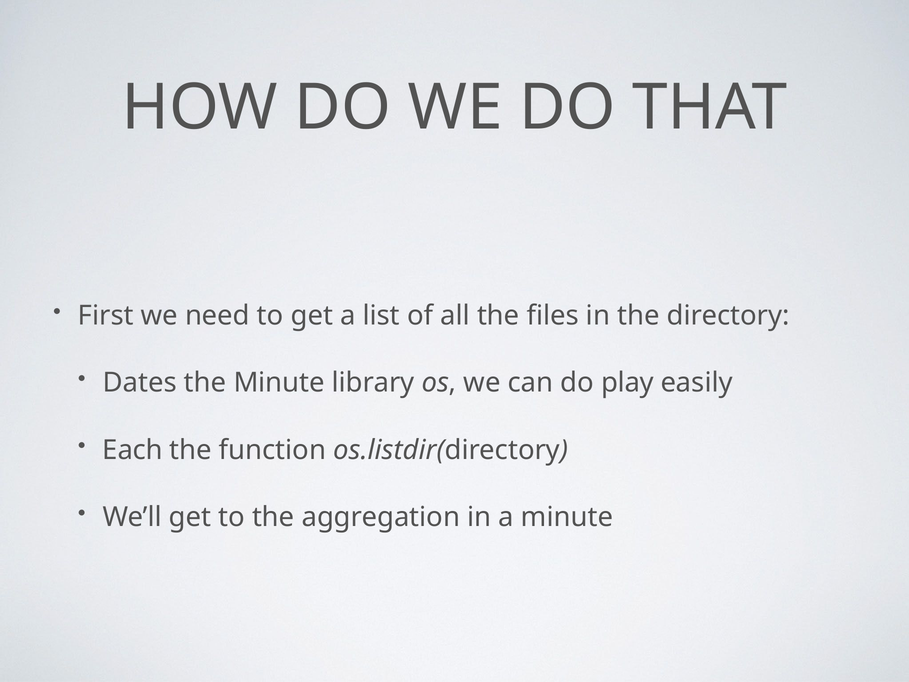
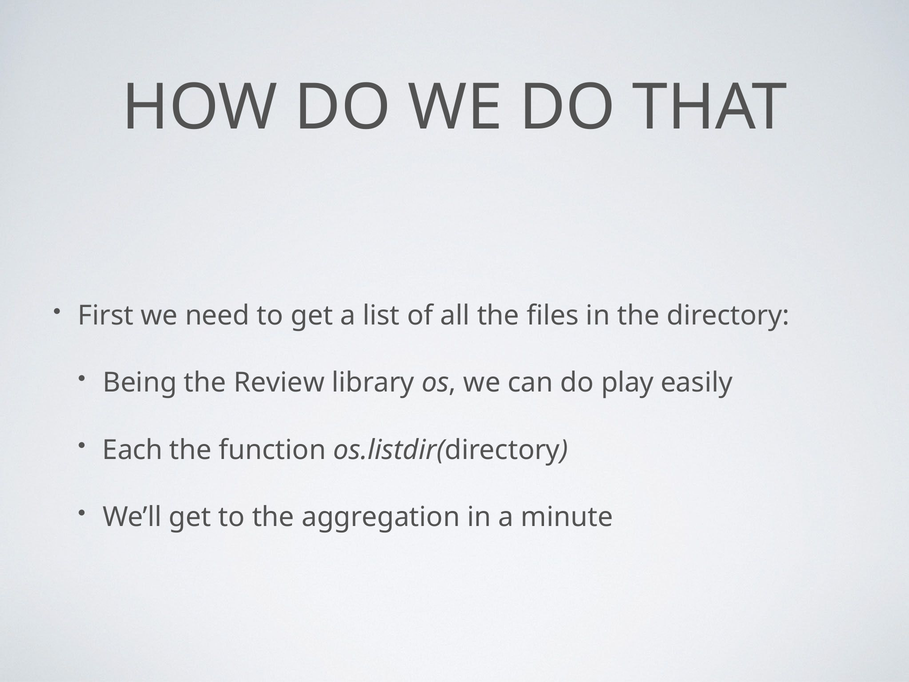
Dates: Dates -> Being (140, 383)
the Minute: Minute -> Review (279, 383)
